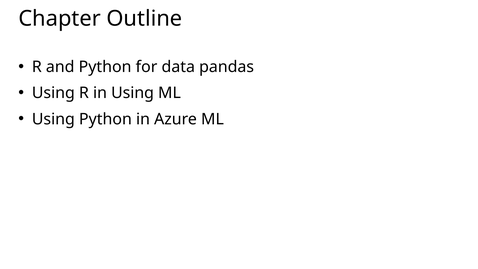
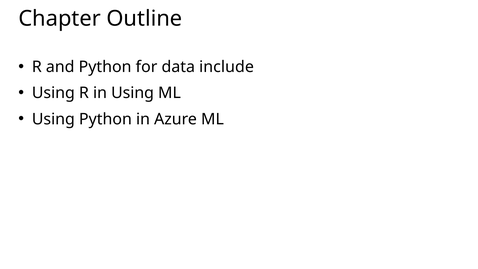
pandas: pandas -> include (227, 67)
